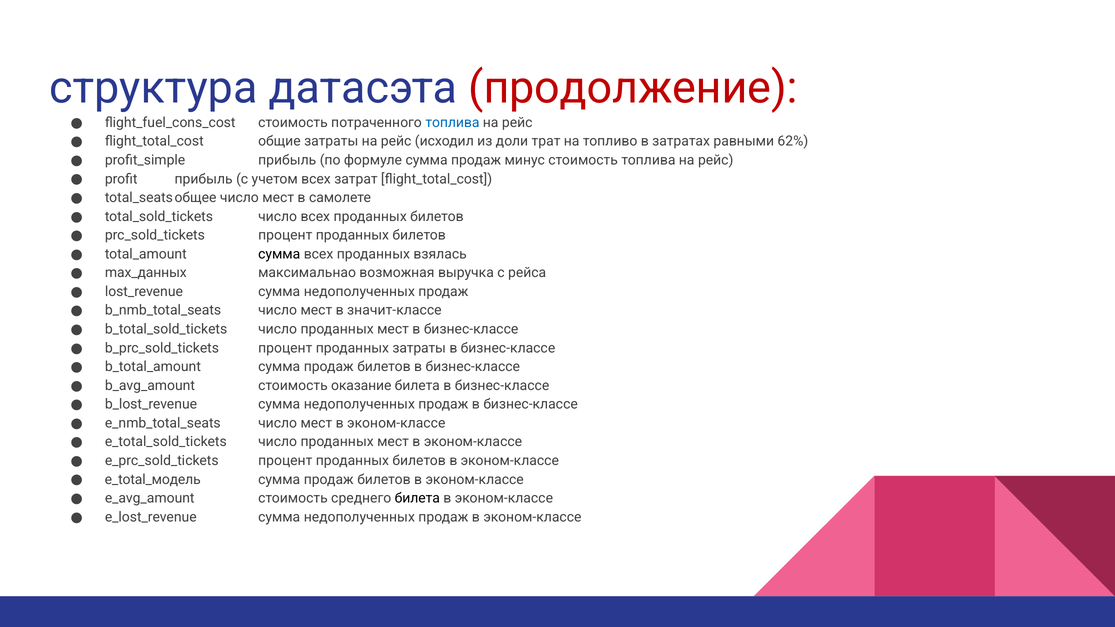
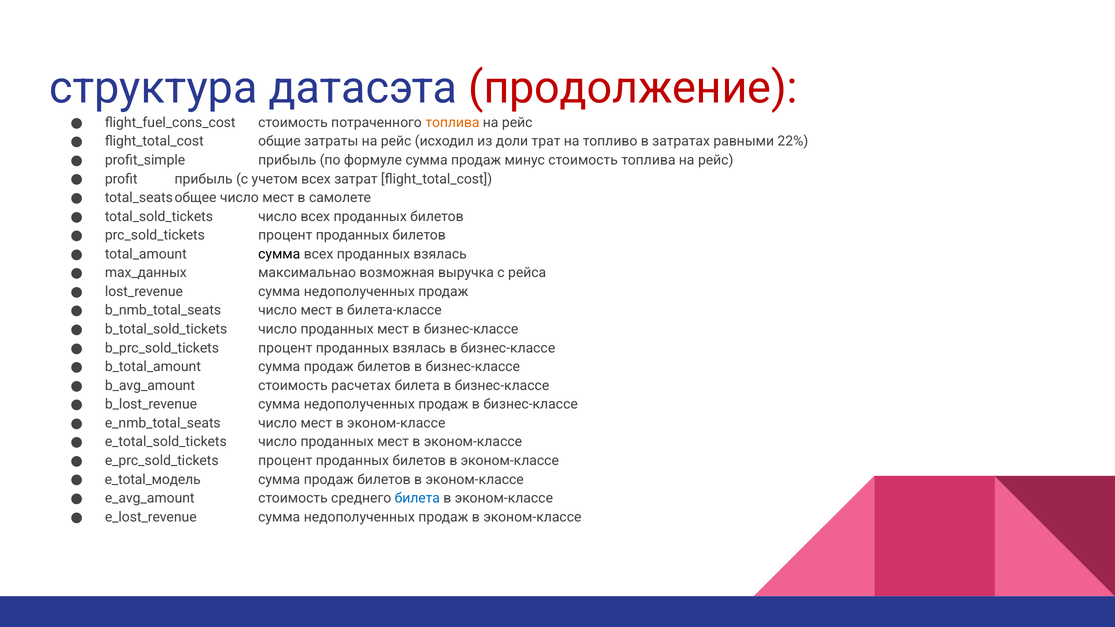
топлива colour: blue -> orange (452, 123)
62%: 62% -> 22% (793, 141)
значит-классе: значит-классе -> билета-классе (394, 310)
процент проданных затраты: затраты -> взялась (419, 348)
оказание: оказание -> расчетах (361, 386)
билета colour: black -> blue (417, 498)
